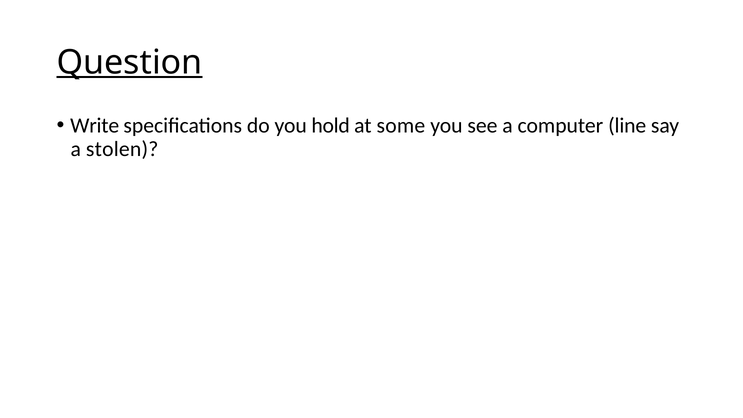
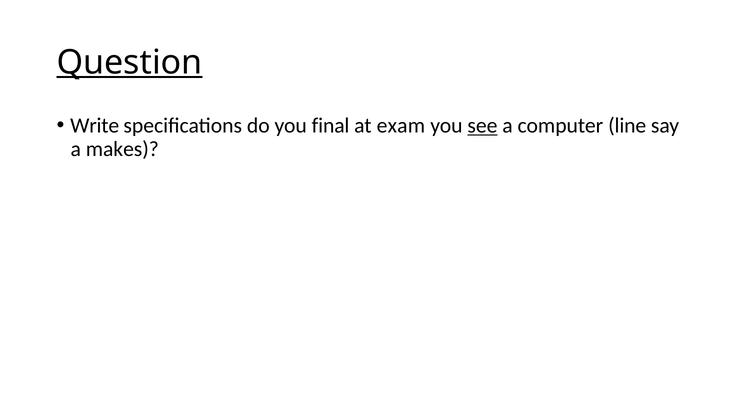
hold: hold -> final (331, 126)
some: some -> exam (401, 126)
see underline: none -> present (482, 126)
stolen: stolen -> makes (122, 149)
